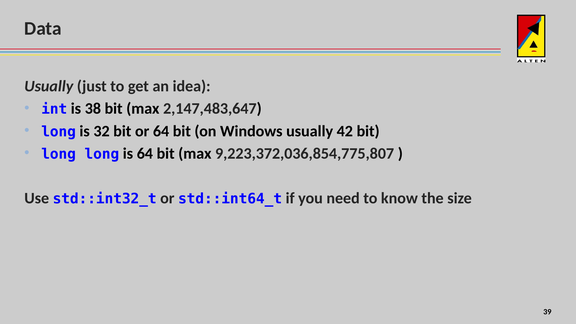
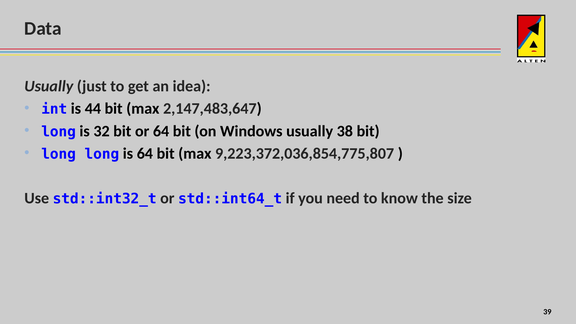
38: 38 -> 44 (93, 109)
42: 42 -> 38 (345, 131)
